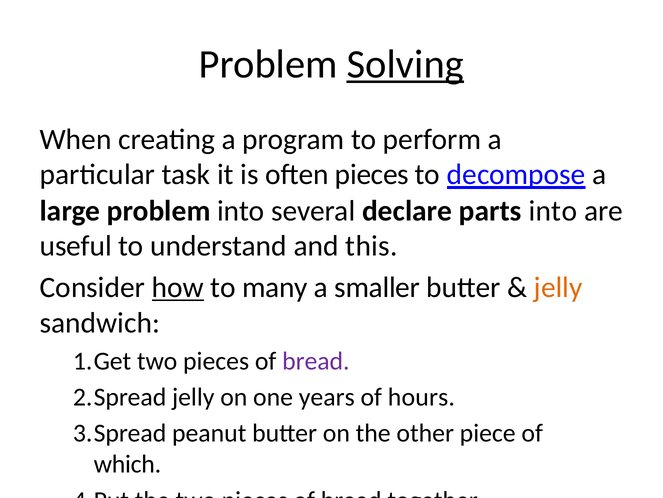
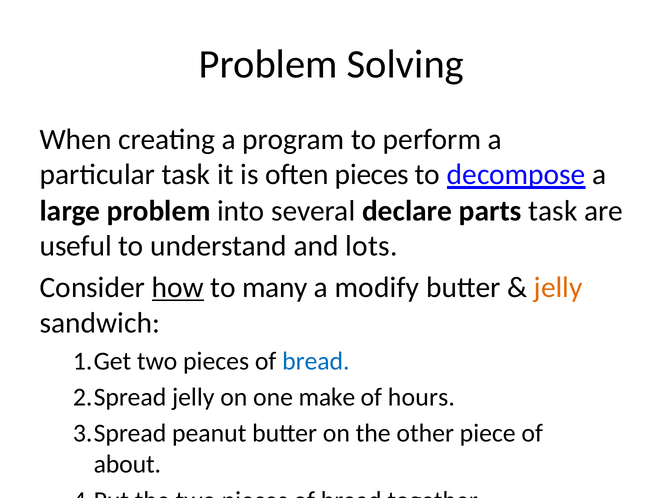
Solving underline: present -> none (405, 64)
parts into: into -> task (553, 210)
this: this -> lots (372, 246)
smaller: smaller -> modify (377, 287)
bread colour: purple -> blue (316, 361)
years: years -> make (327, 397)
which: which -> about (127, 464)
